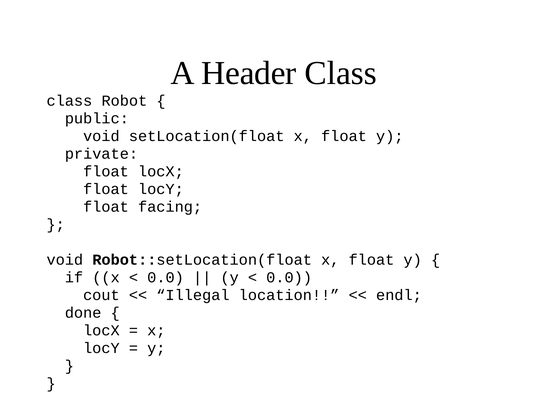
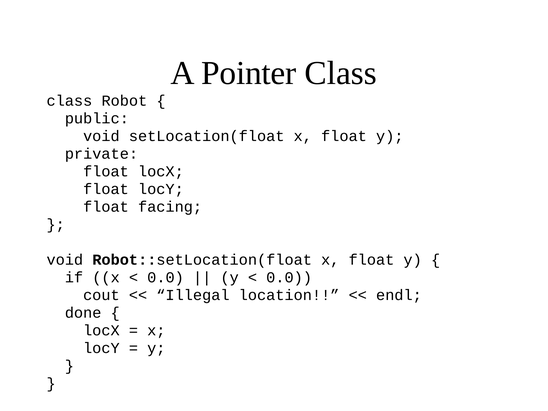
Header: Header -> Pointer (249, 73)
